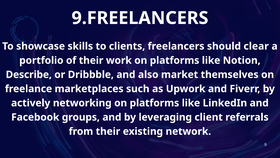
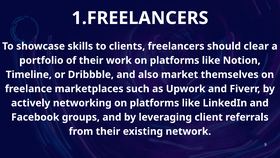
9.FREELANCERS: 9.FREELANCERS -> 1.FREELANCERS (140, 18)
Describe: Describe -> Timeline (29, 74)
